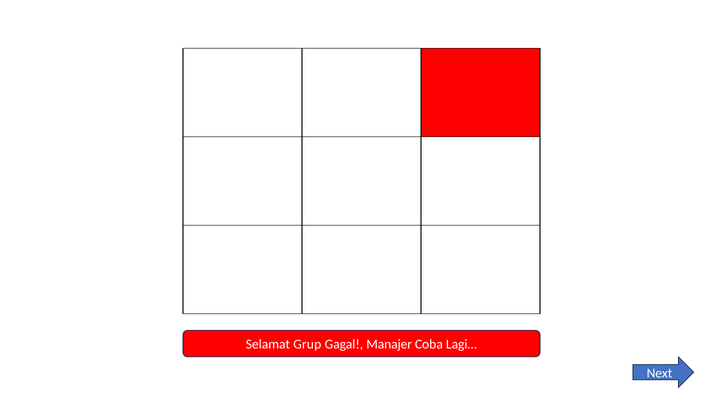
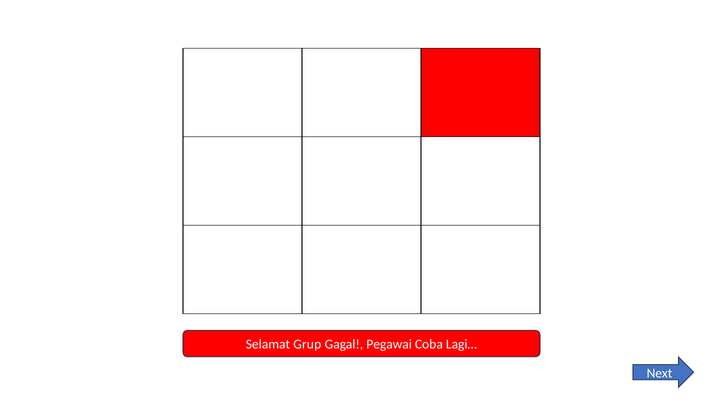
Manajer: Manajer -> Pegawai (389, 344)
